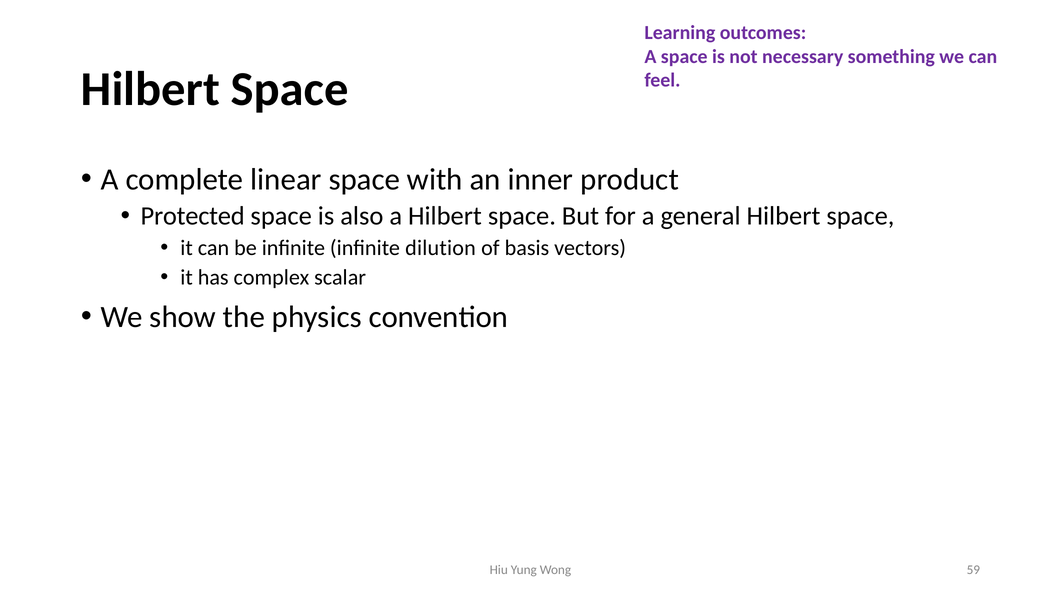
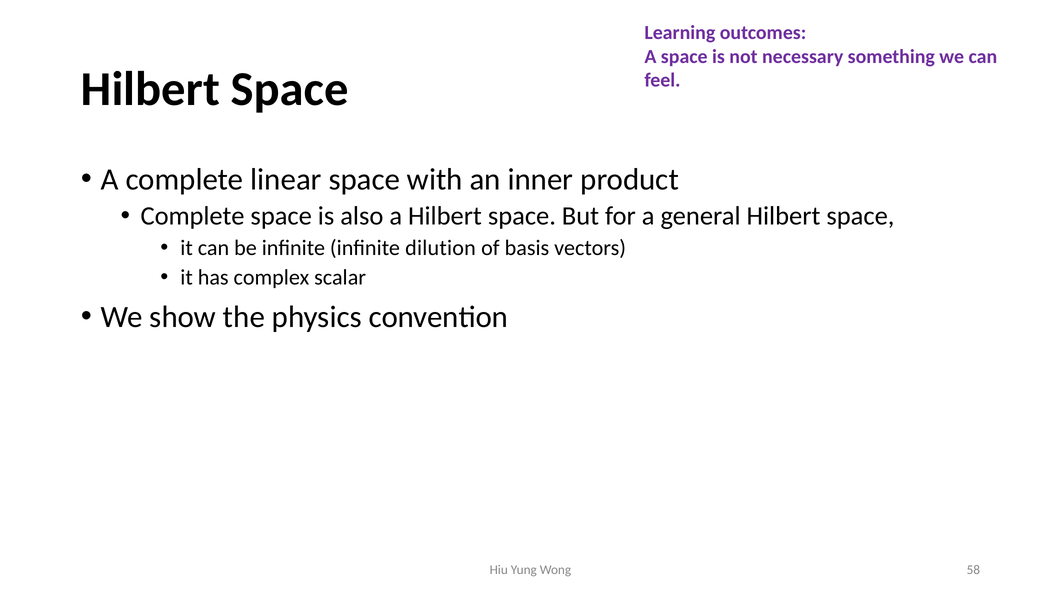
Protected: Protected -> Complete (193, 216)
59: 59 -> 58 (973, 570)
